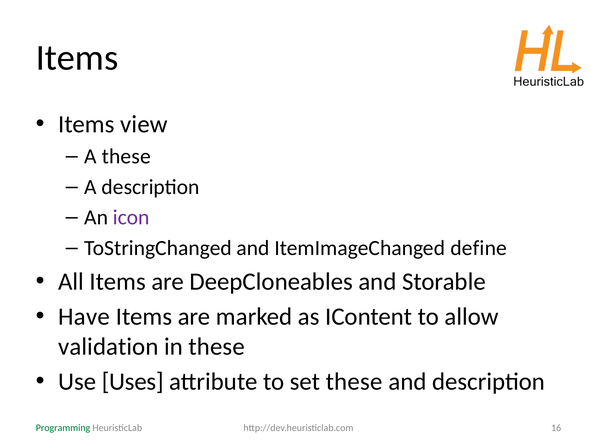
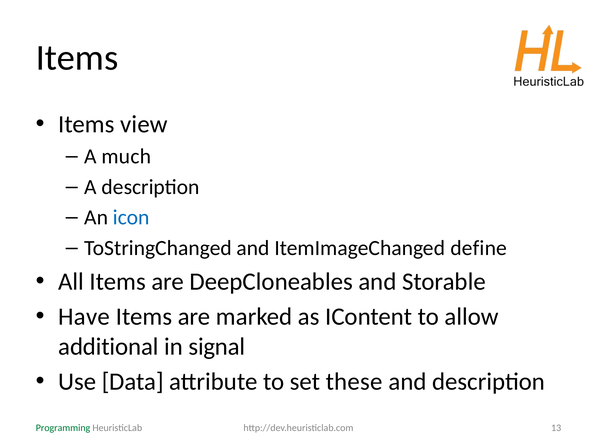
A these: these -> much (126, 156)
icon colour: purple -> blue (131, 217)
validation: validation -> additional (108, 346)
in these: these -> signal (217, 346)
Uses: Uses -> Data (133, 381)
16: 16 -> 13 (556, 427)
